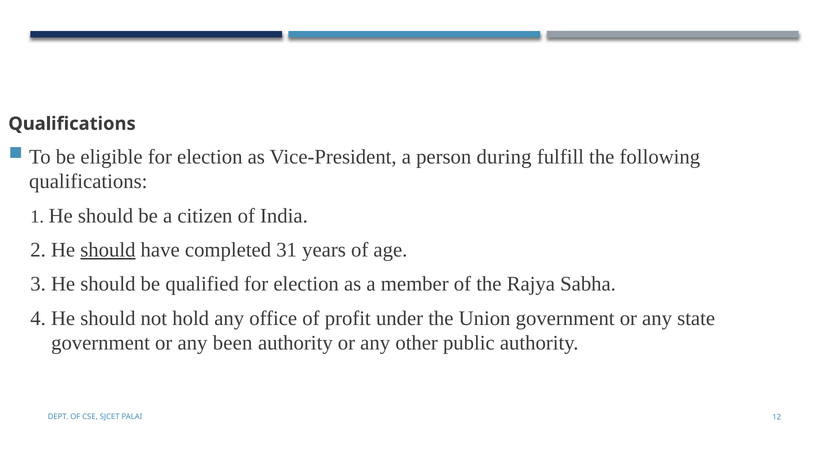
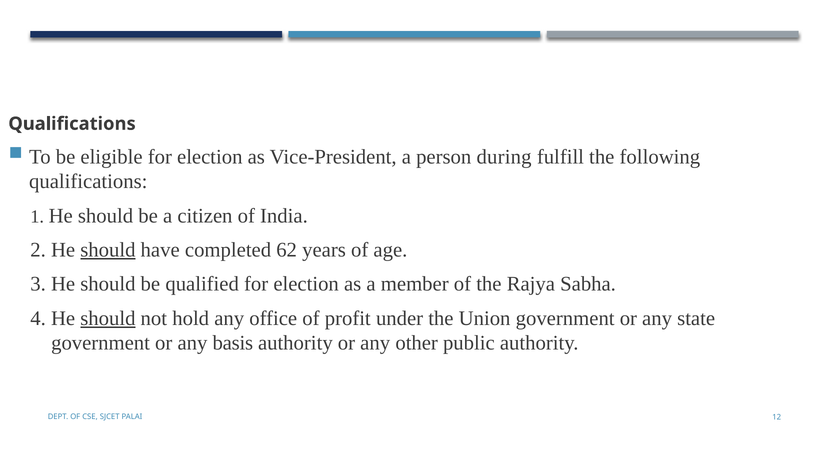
31: 31 -> 62 (287, 250)
should underline: none -> present (108, 318)
been: been -> basis (233, 343)
